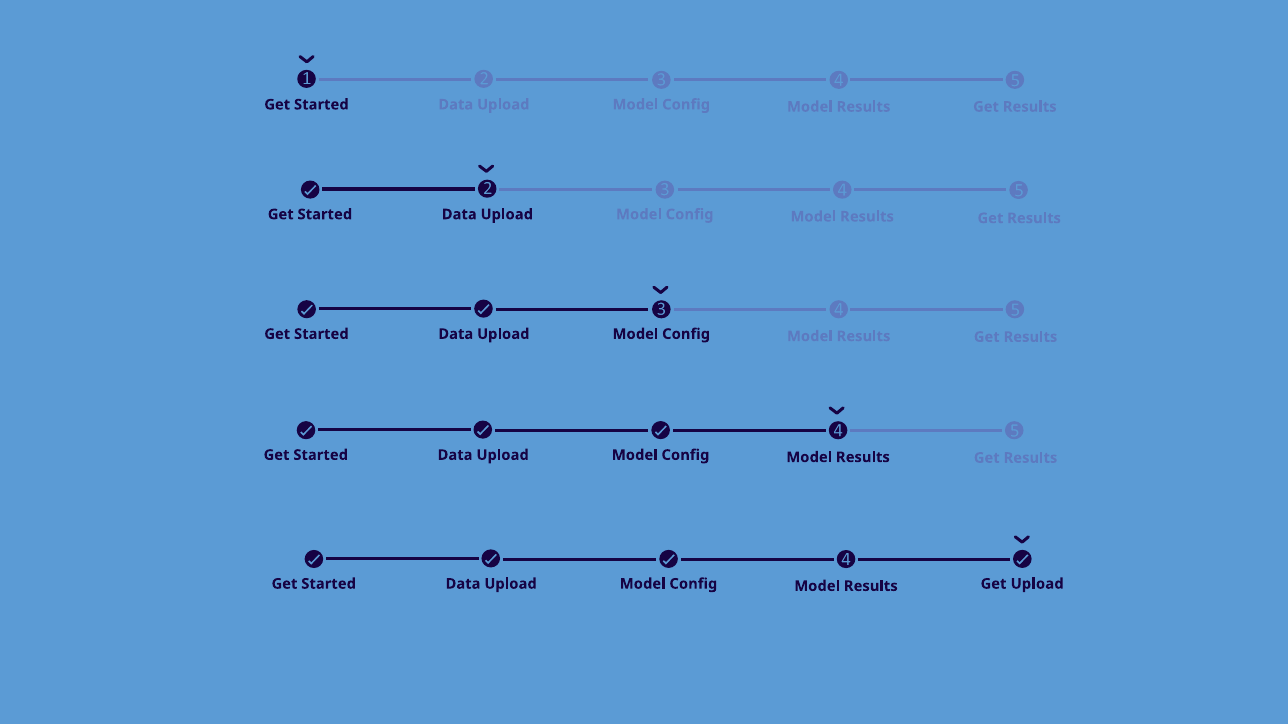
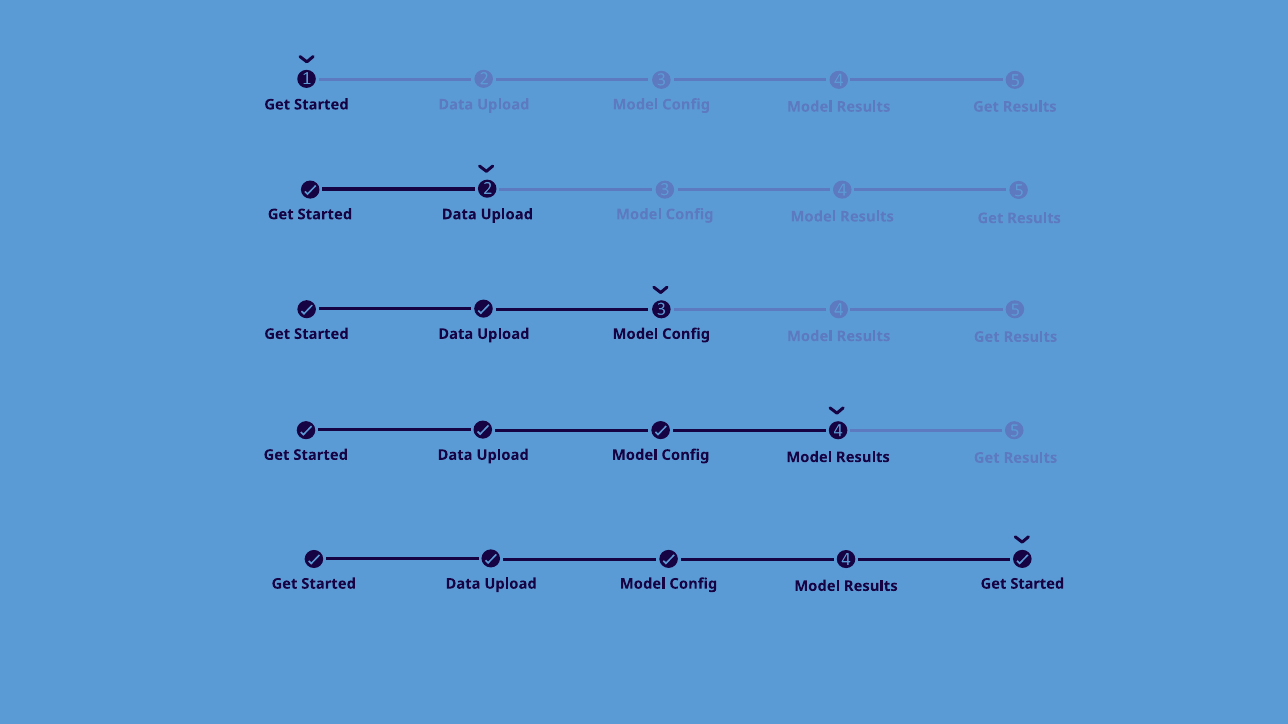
Model Results Get Upload: Upload -> Started (1037, 584)
